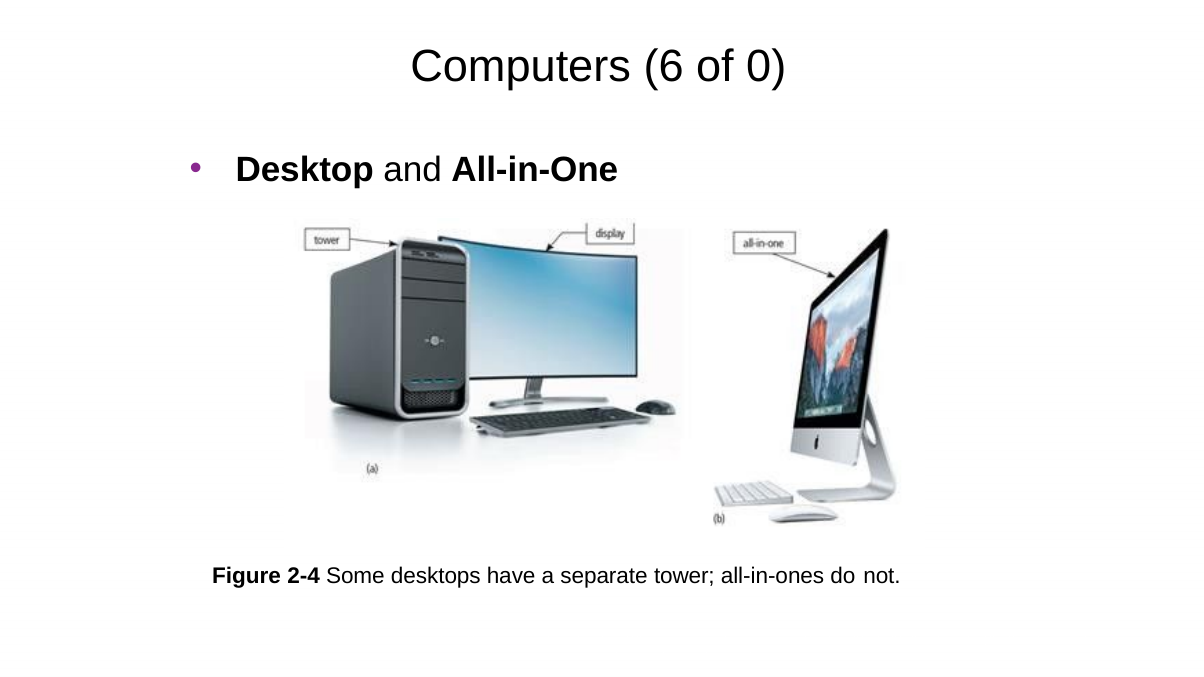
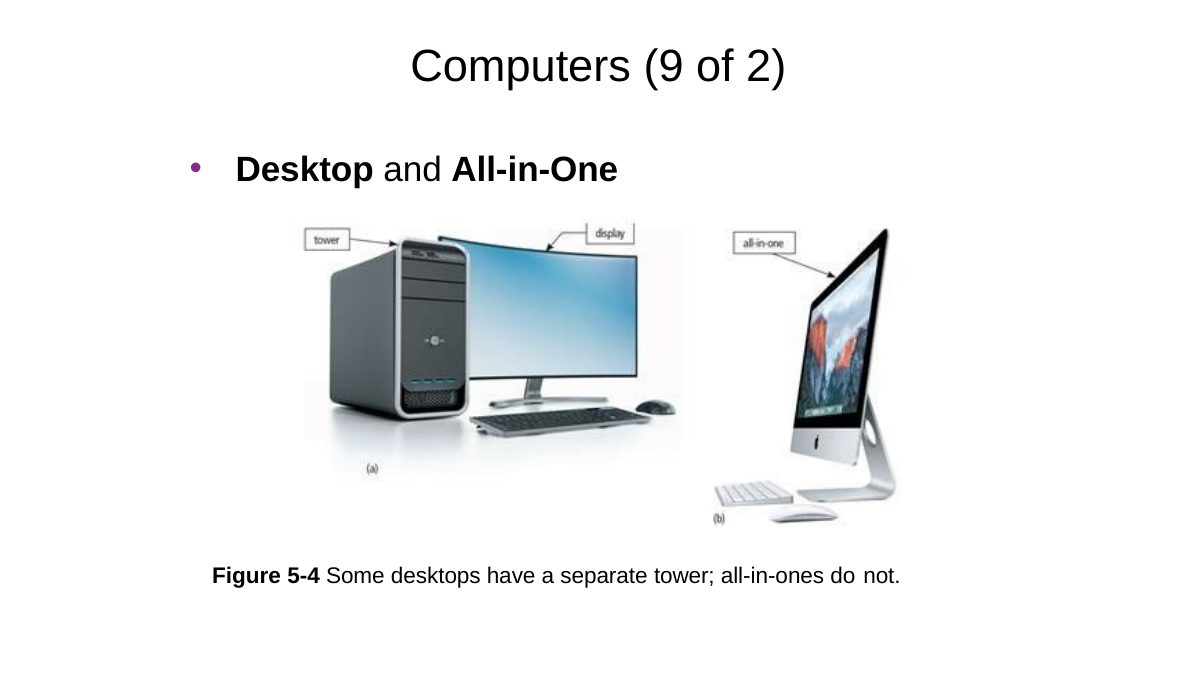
6: 6 -> 9 (664, 67)
0: 0 -> 2 (766, 67)
2-4: 2-4 -> 5-4 (304, 576)
